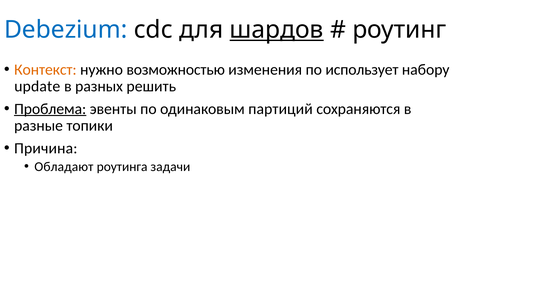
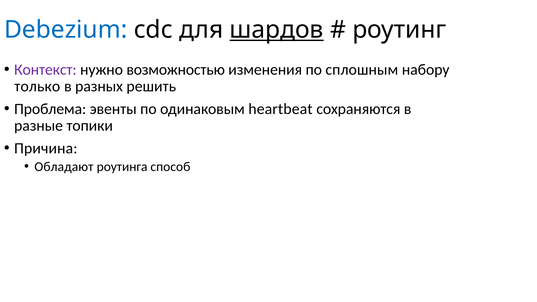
Контекст colour: orange -> purple (45, 70)
использует: использует -> сплошным (362, 70)
update: update -> только (37, 86)
Проблема underline: present -> none (50, 109)
партиций: партиций -> heartbeat (280, 109)
задачи: задачи -> способ (170, 167)
